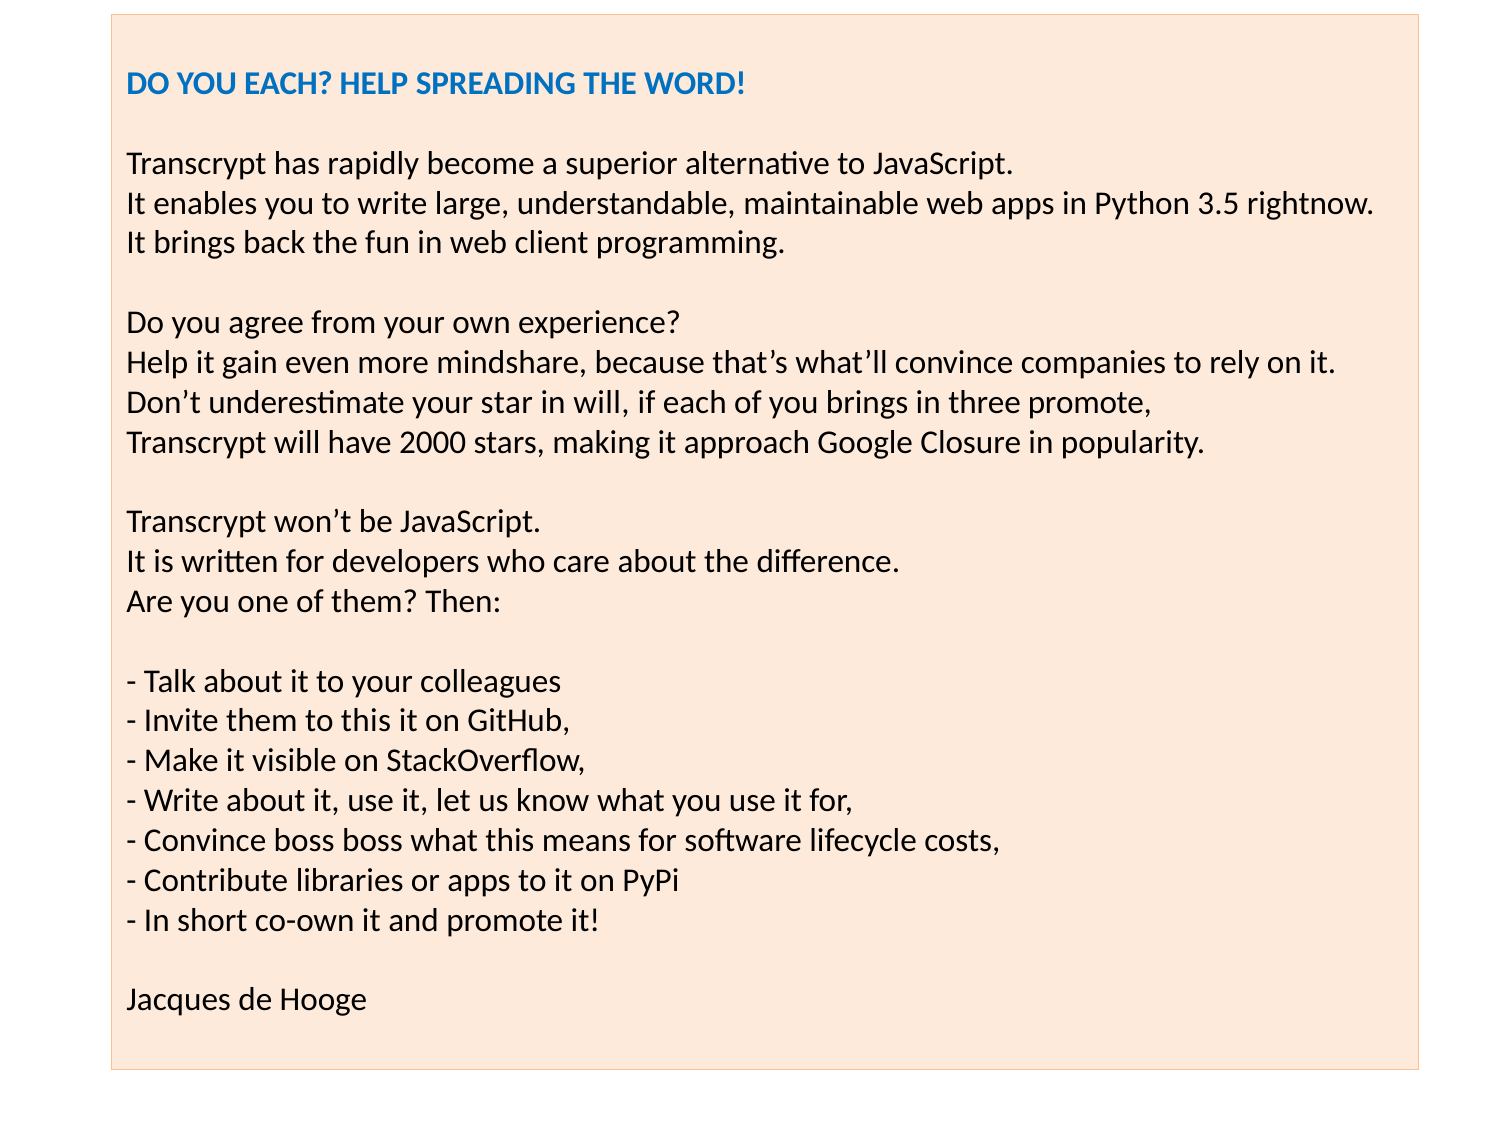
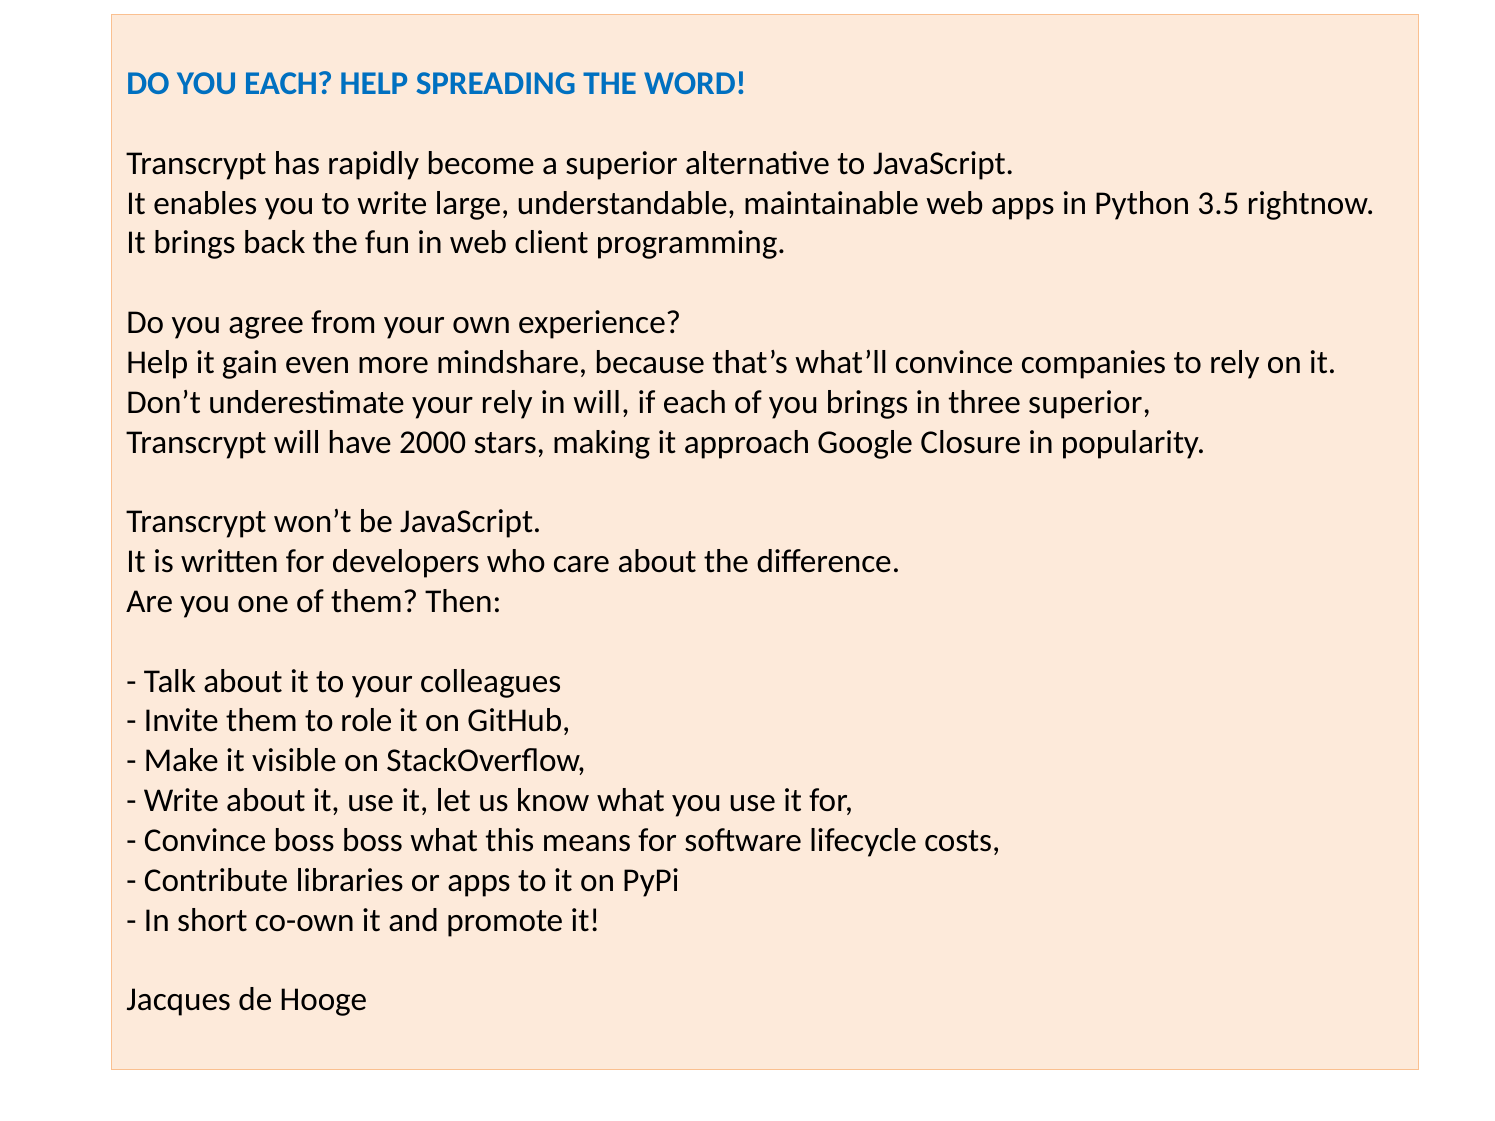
your star: star -> rely (507, 402)
three promote: promote -> superior (1090, 402)
to this: this -> role (366, 721)
